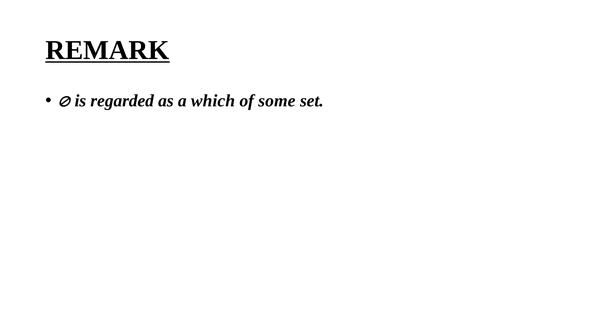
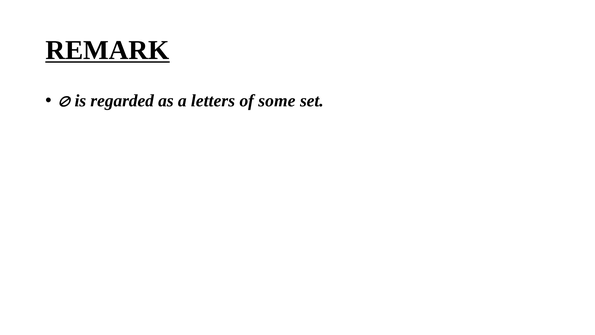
which: which -> letters (213, 101)
